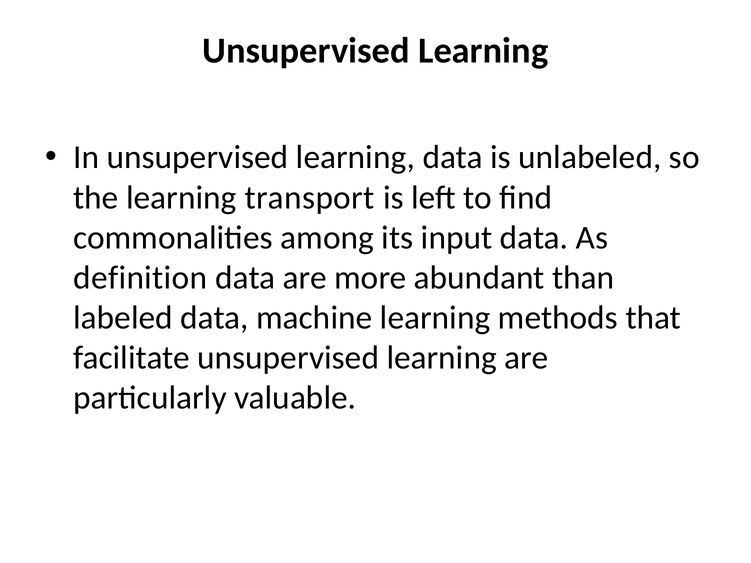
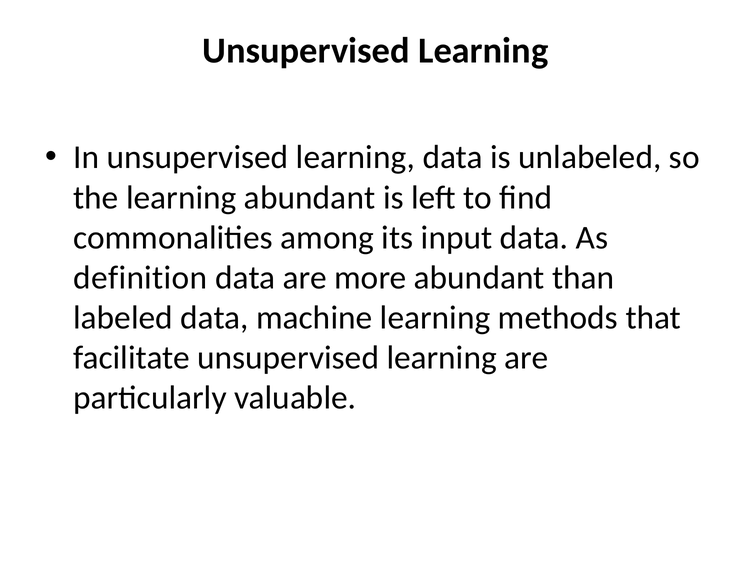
learning transport: transport -> abundant (310, 198)
